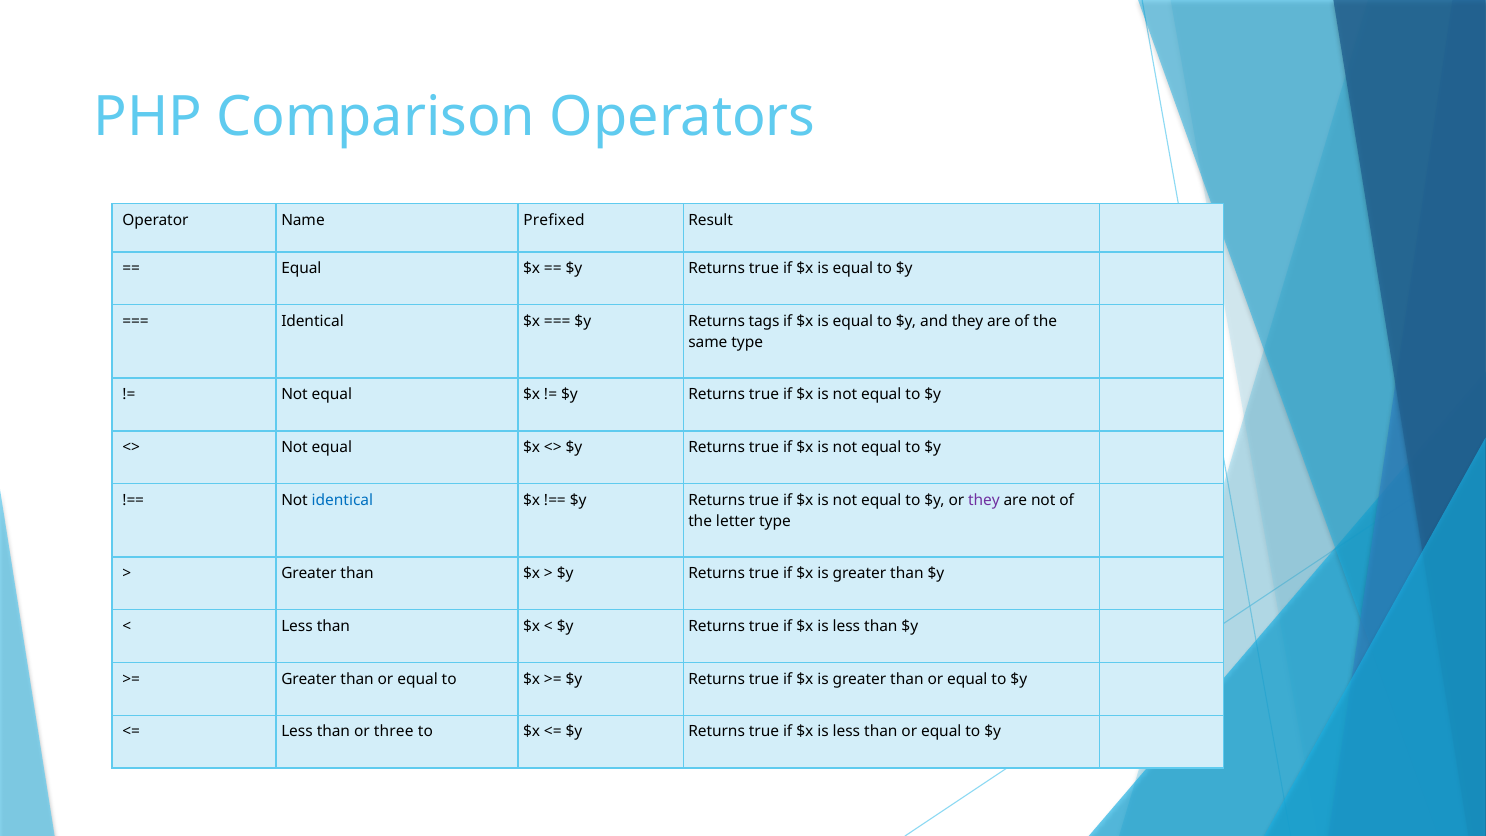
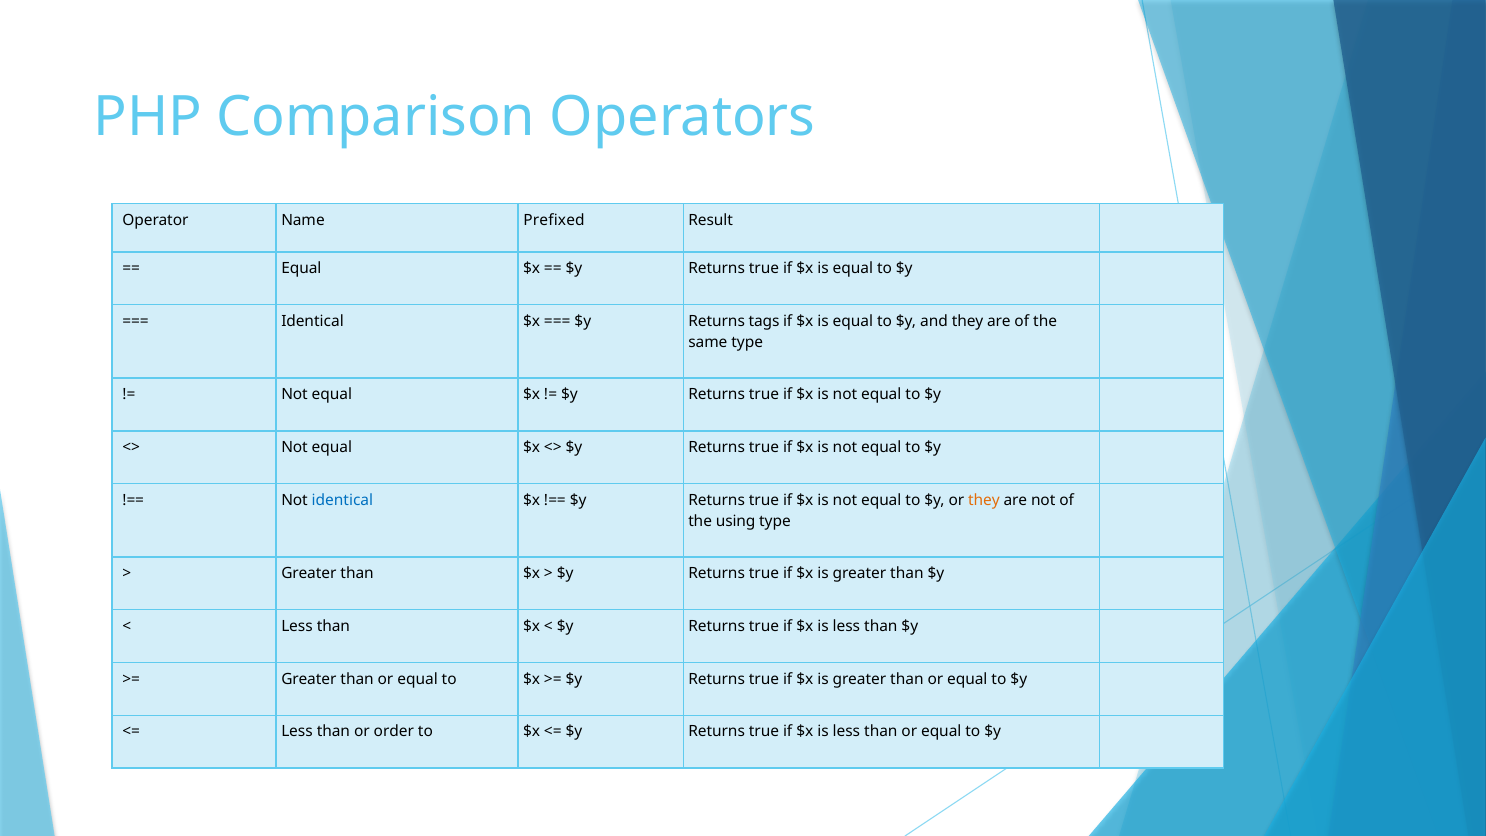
they colour: purple -> orange (984, 500)
letter: letter -> using (736, 521)
three: three -> order (394, 732)
